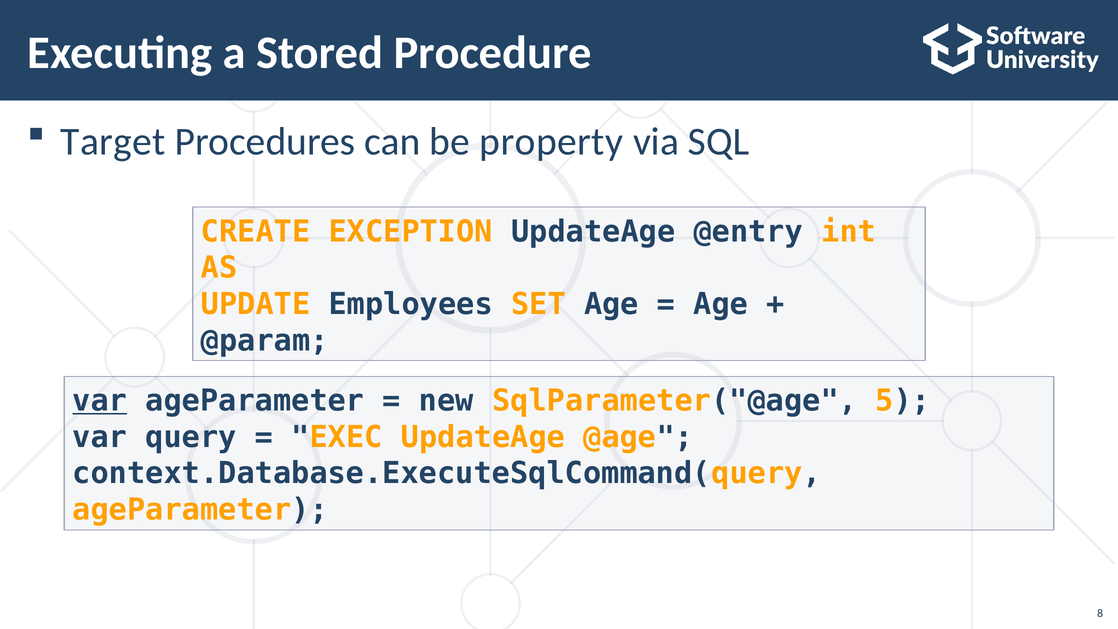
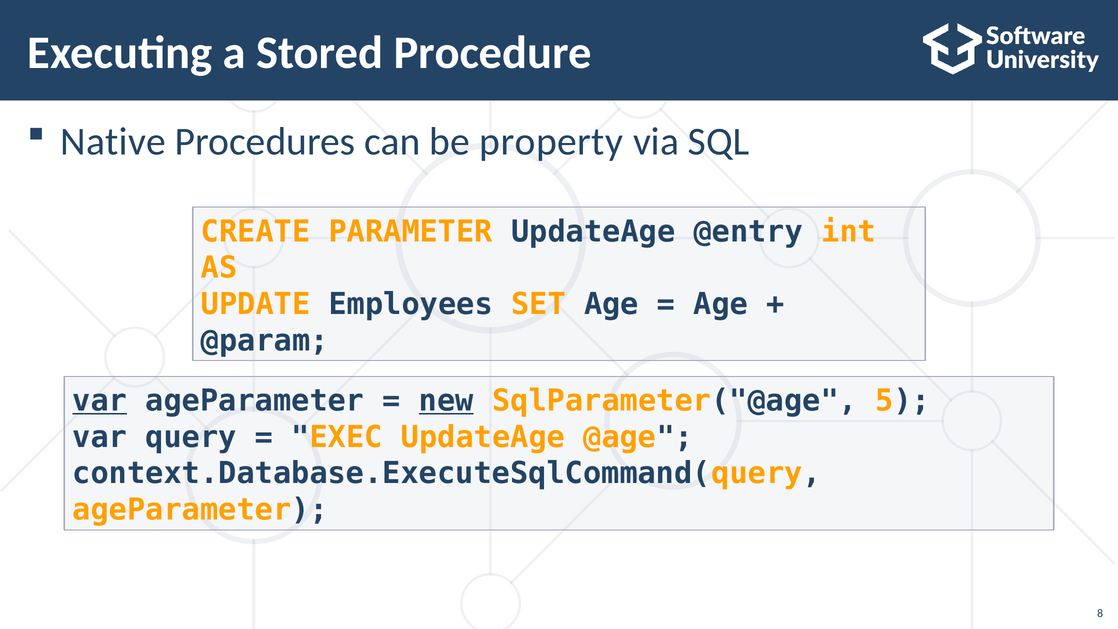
Target: Target -> Native (113, 142)
EXCEPTION: EXCEPTION -> PARAMETER (411, 232)
new underline: none -> present (446, 401)
